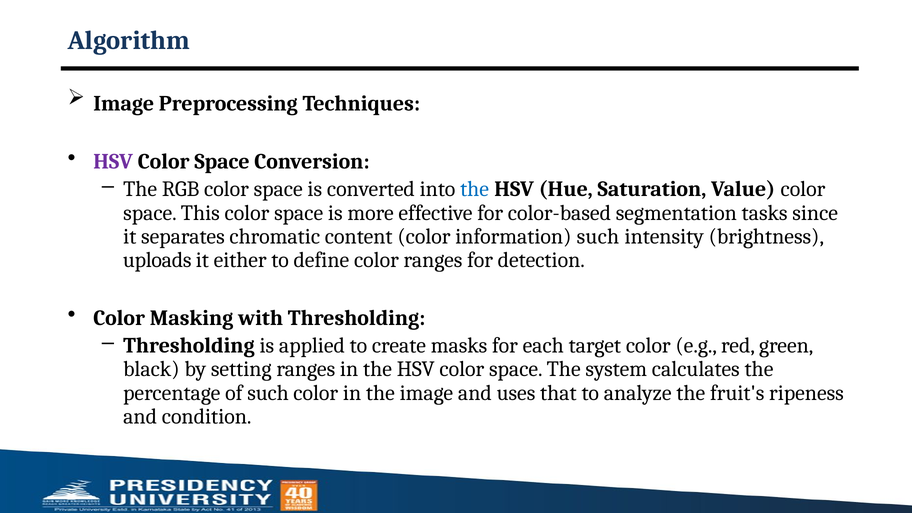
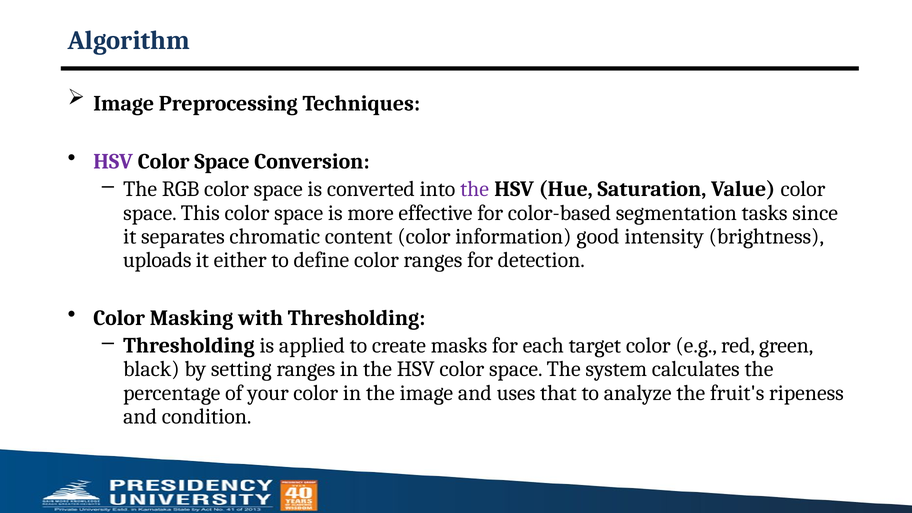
the colour: blue -> purple (475, 189)
information such: such -> good (598, 236)
of such: such -> your (268, 393)
